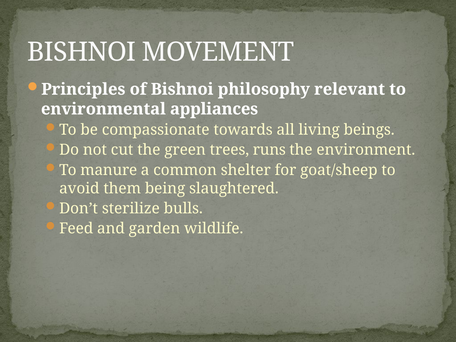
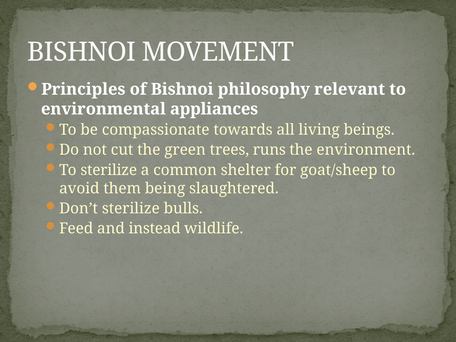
To manure: manure -> sterilize (109, 170)
garden: garden -> instead (155, 229)
